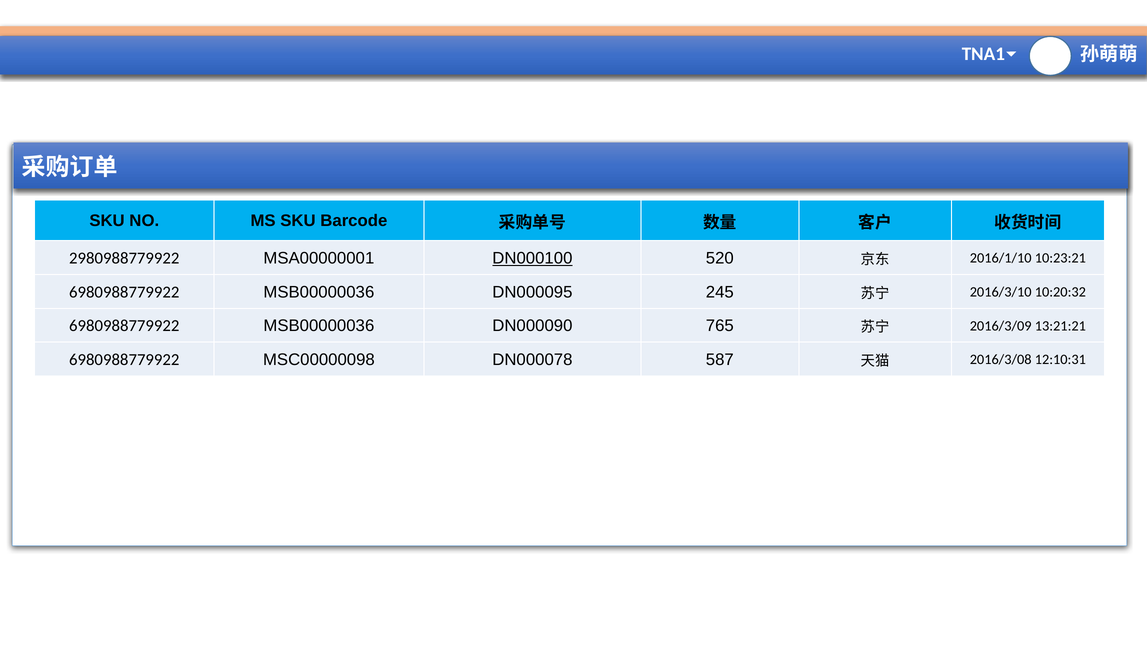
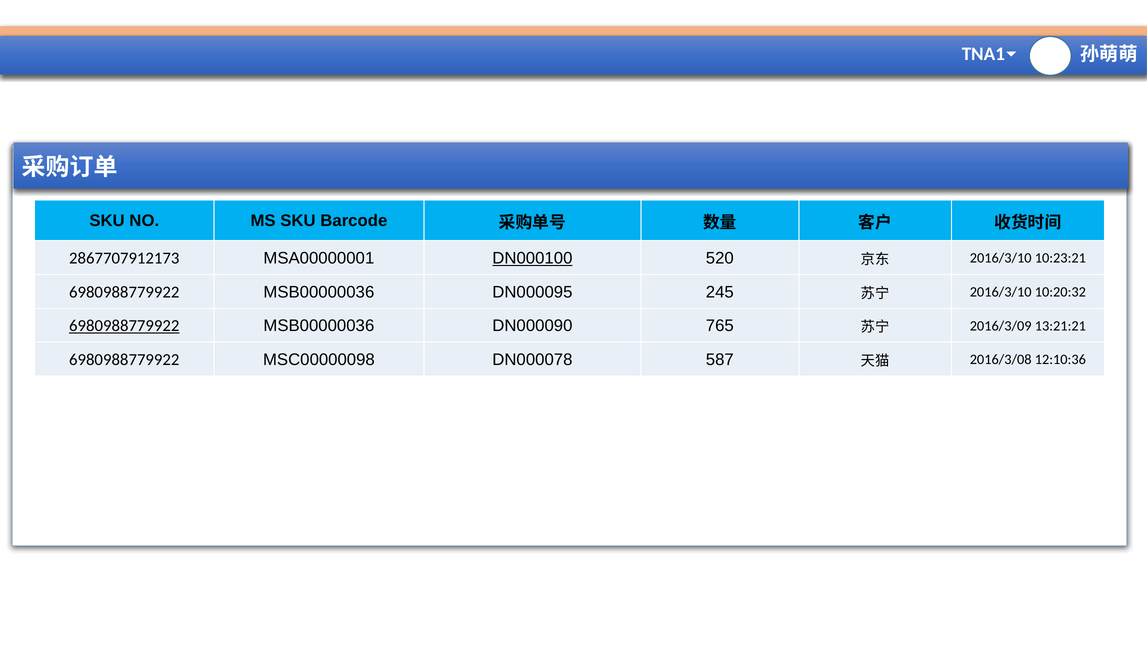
2980988779922: 2980988779922 -> 2867707912173 (124, 258)
2016/1/10: 2016/1/10 -> 2016/3/10 (1001, 258)
6980988779922 underline: none -> present (124, 326)
12:10:31: 12:10:31 -> 12:10:36 (1060, 360)
